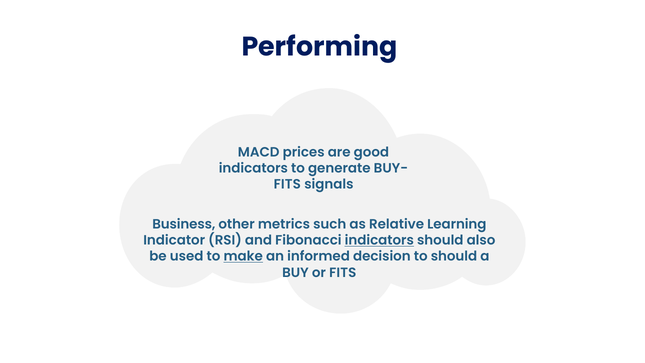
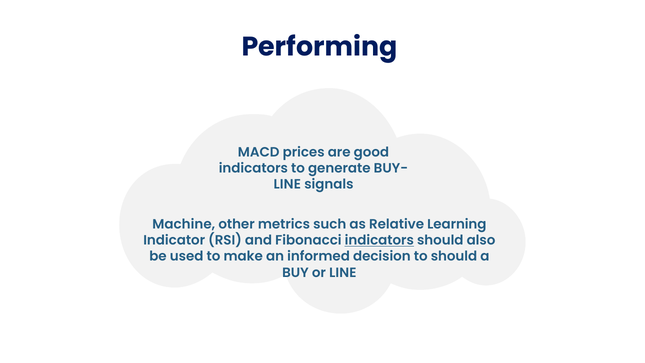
FITS: FITS -> LINE (287, 184)
Business: Business -> Machine (184, 224)
make underline: present -> none (243, 256)
or FITS: FITS -> LINE (343, 273)
